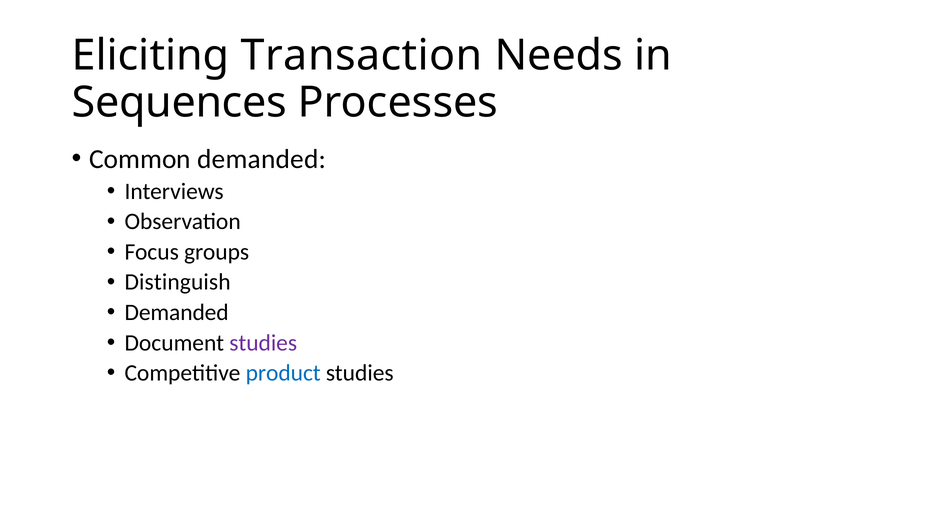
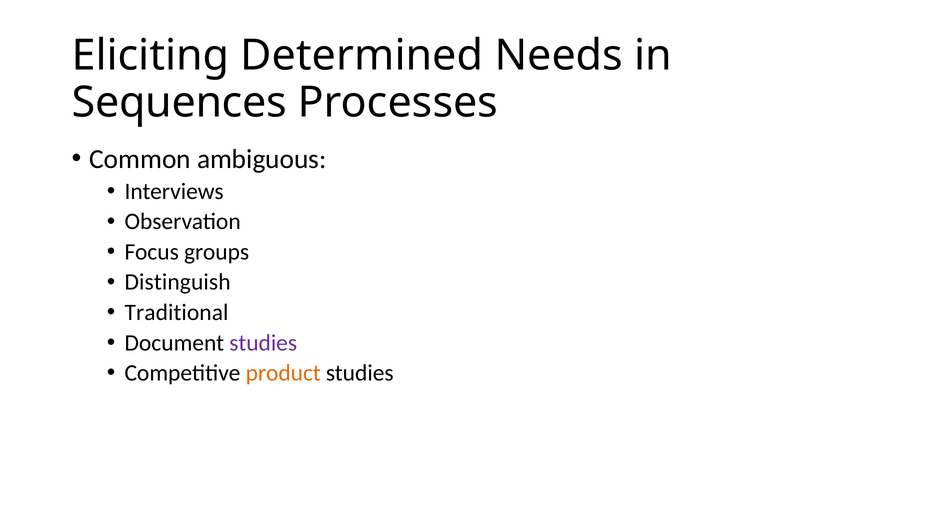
Transaction: Transaction -> Determined (362, 56)
Common demanded: demanded -> ambiguous (262, 159)
Demanded: Demanded -> Traditional (177, 312)
product colour: blue -> orange (283, 373)
